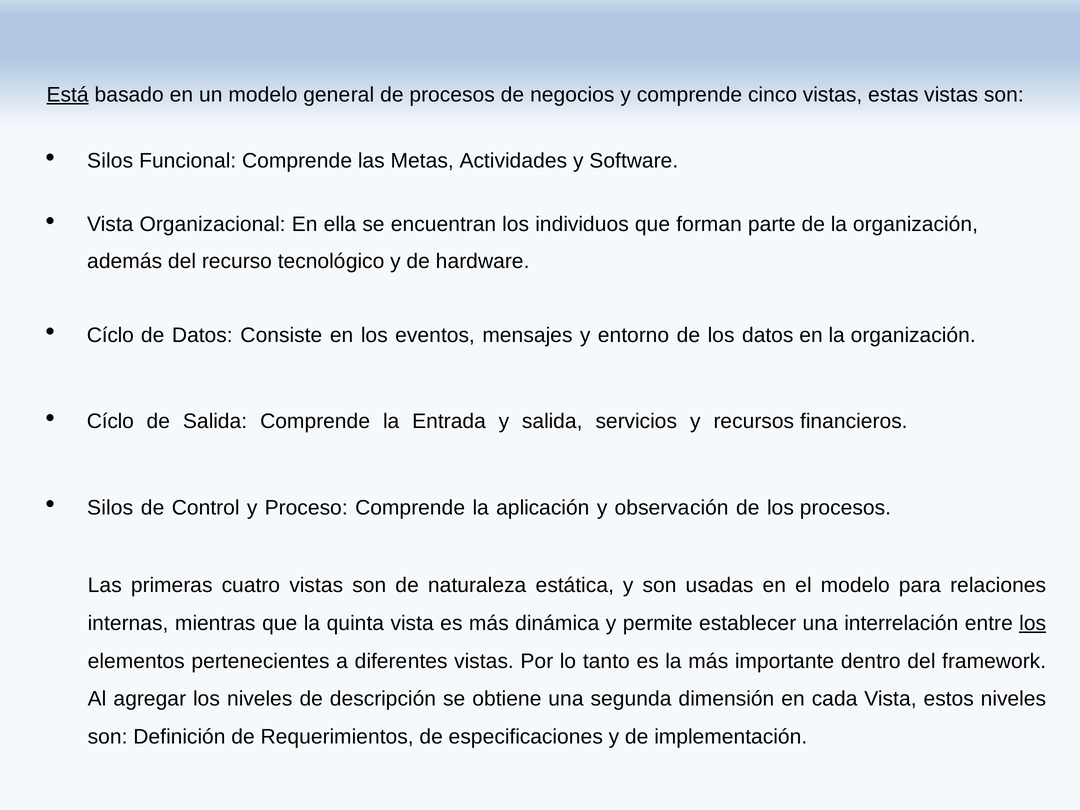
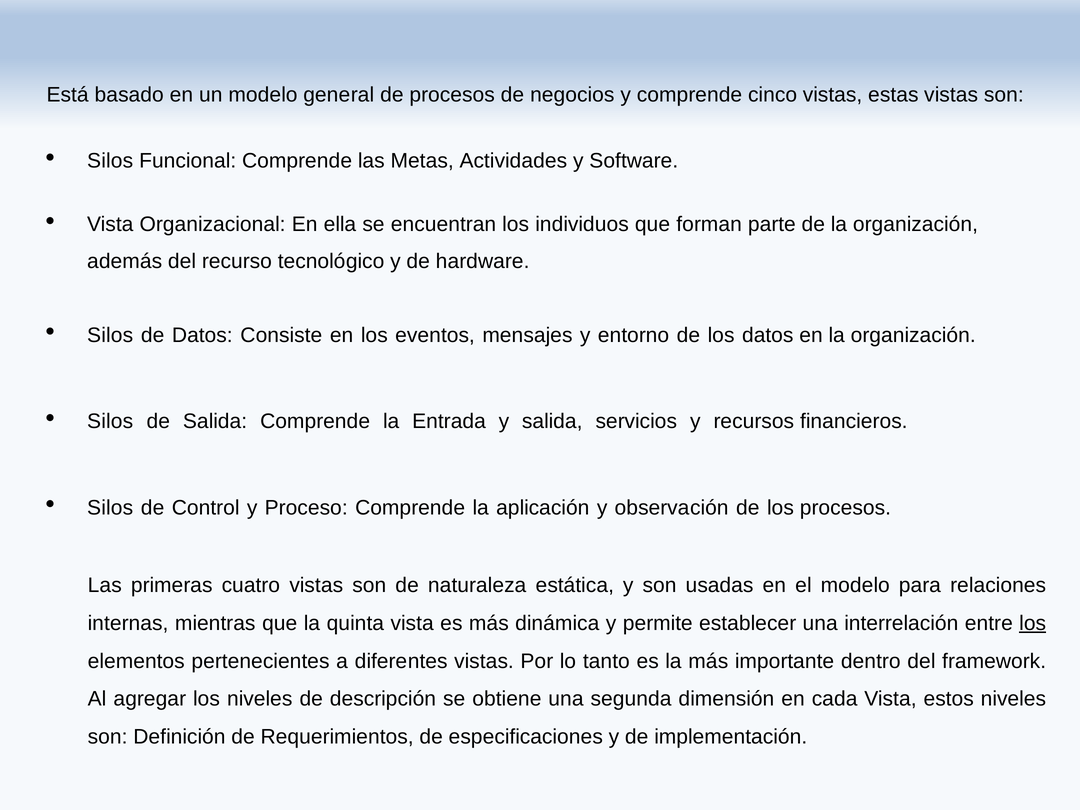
Está underline: present -> none (68, 95)
Cíclo: Cíclo -> Silos (110, 335)
Cíclo: Cíclo -> Silos (110, 422)
